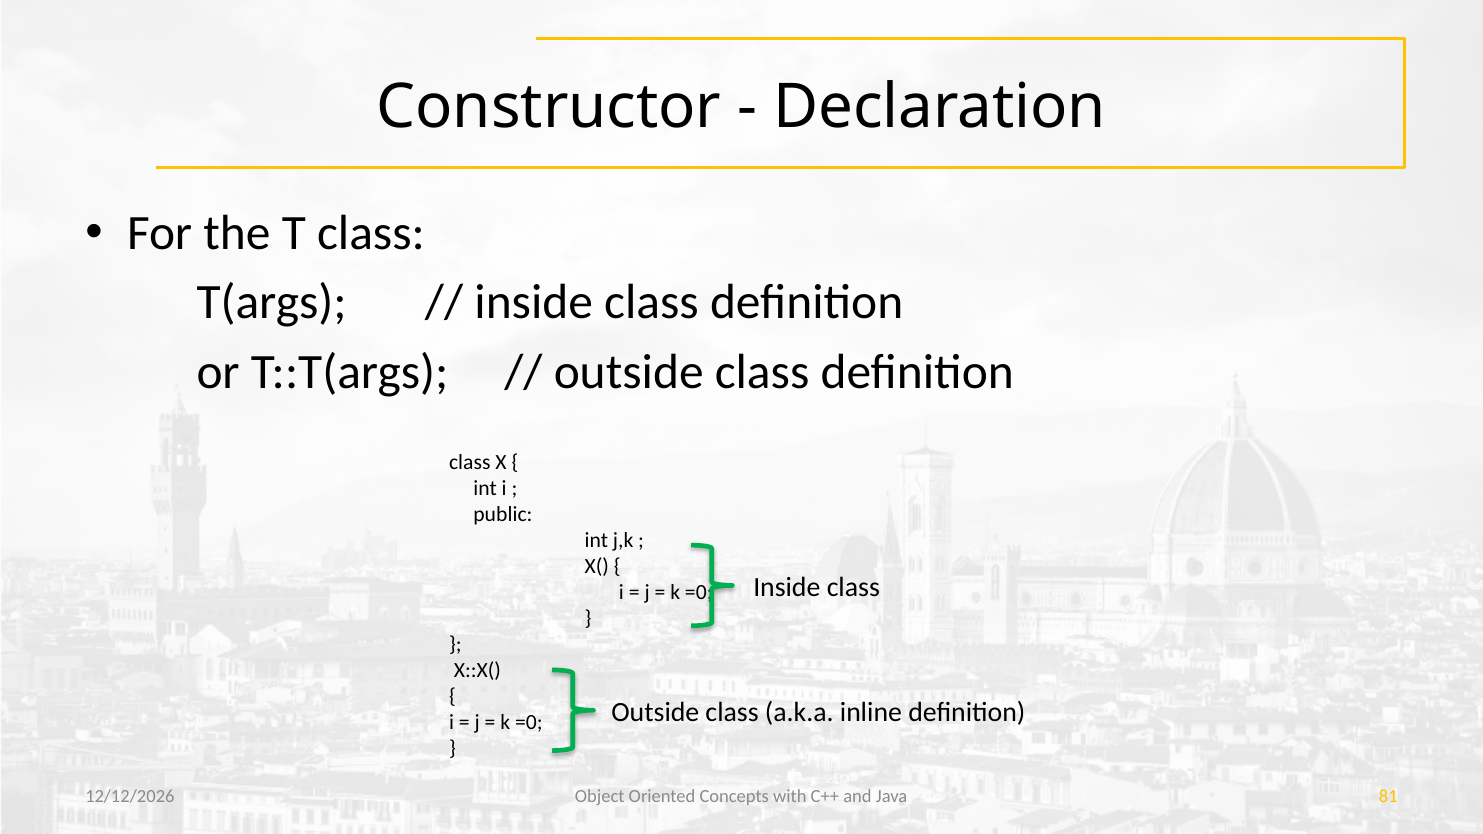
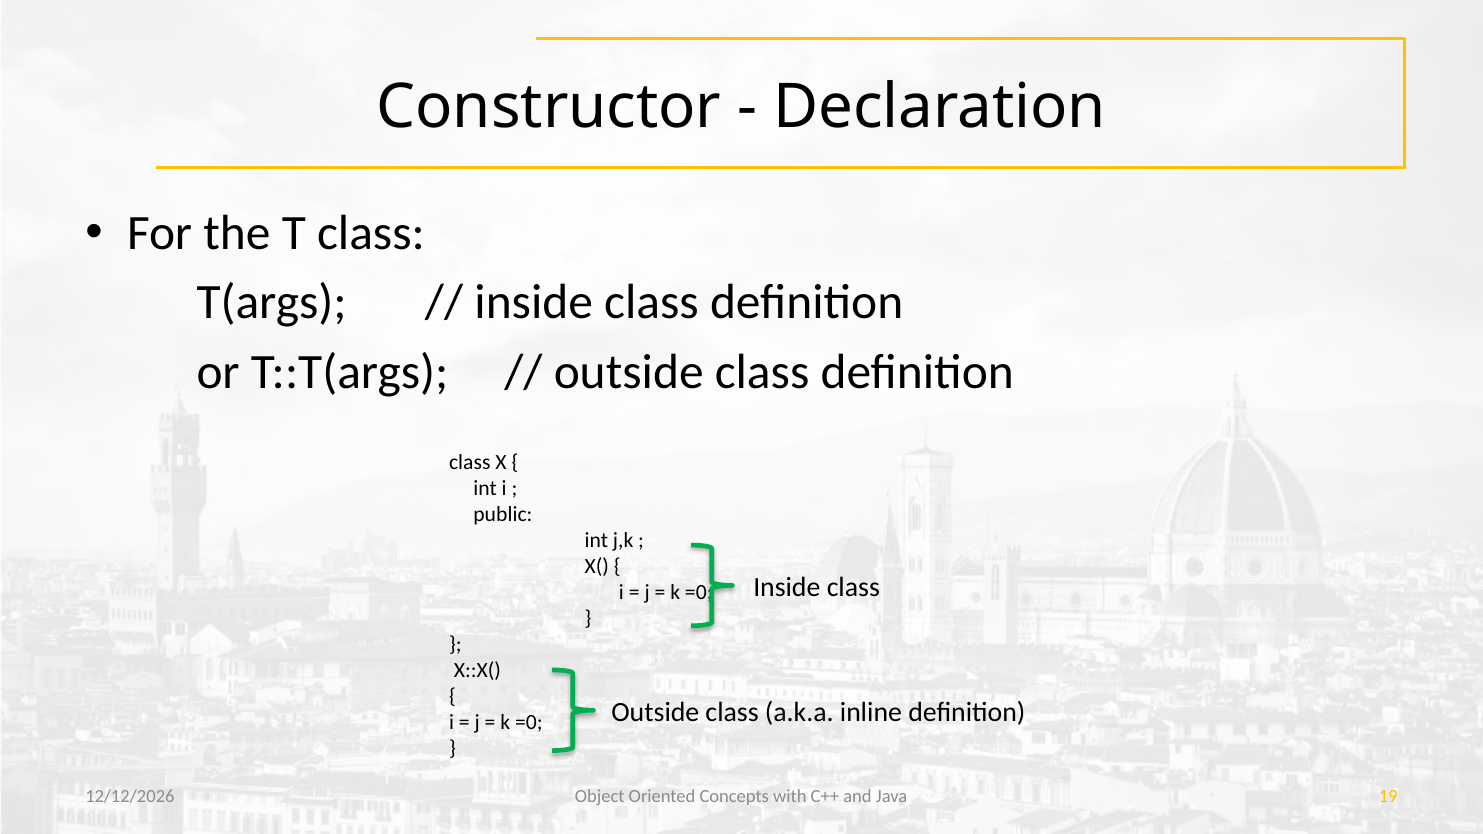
81: 81 -> 19 (1388, 797)
